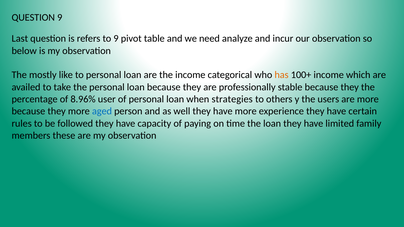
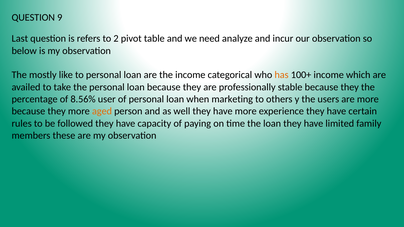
to 9: 9 -> 2 (116, 39)
8.96%: 8.96% -> 8.56% (83, 99)
strategies: strategies -> marketing (232, 99)
aged colour: blue -> orange (102, 111)
